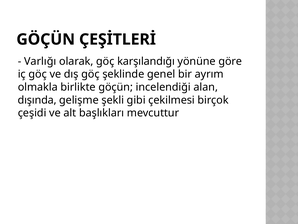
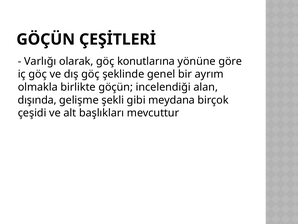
karşılandığı: karşılandığı -> konutlarına (146, 61)
çekilmesi: çekilmesi -> meydana (172, 100)
